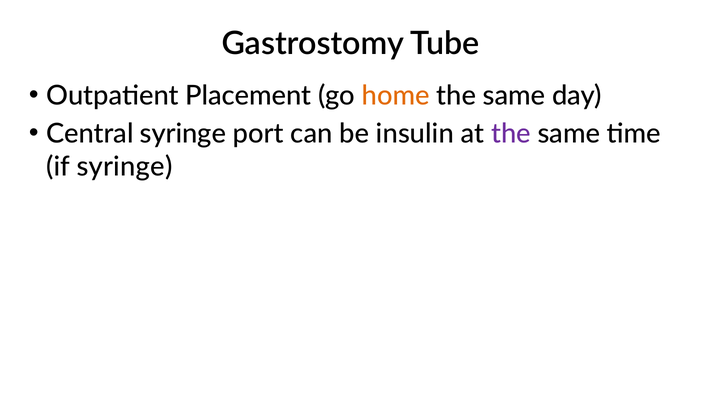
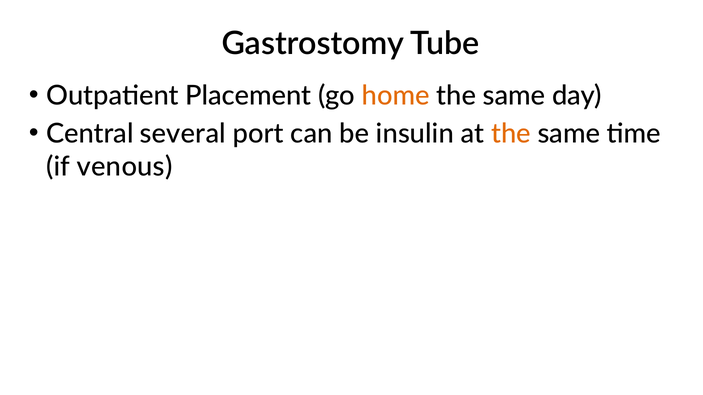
Central syringe: syringe -> several (183, 134)
the colour: purple -> orange (511, 134)
if syringe: syringe -> venous (125, 167)
